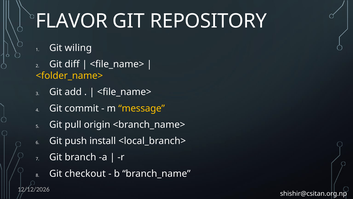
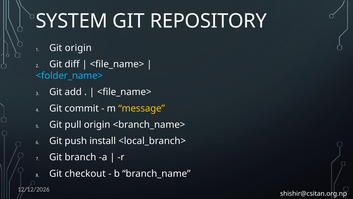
FLAVOR: FLAVOR -> SYSTEM (72, 21)
Git wiling: wiling -> origin (78, 48)
<folder_name> colour: yellow -> light blue (69, 76)
